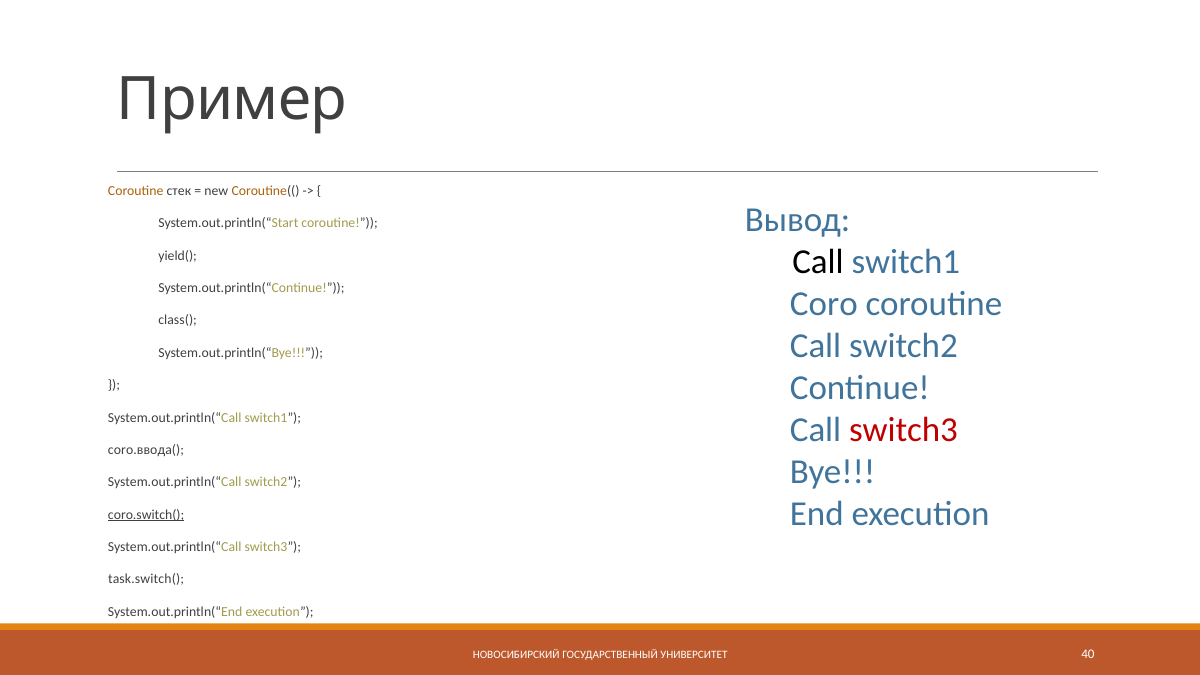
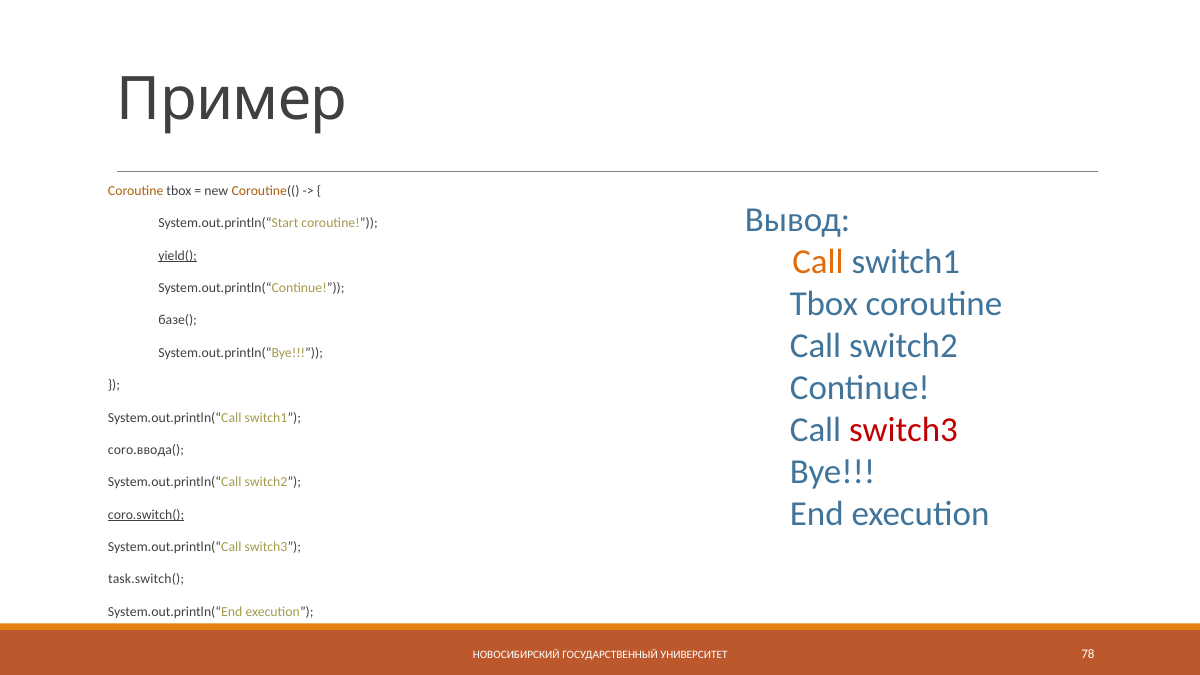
Coroutine стек: стек -> tbox (179, 191)
Call colour: black -> orange (818, 262)
yield( underline: none -> present (178, 256)
Coro: Coro -> Tbox (824, 304)
class(: class( -> базе( (178, 320)
40: 40 -> 78 (1088, 655)
